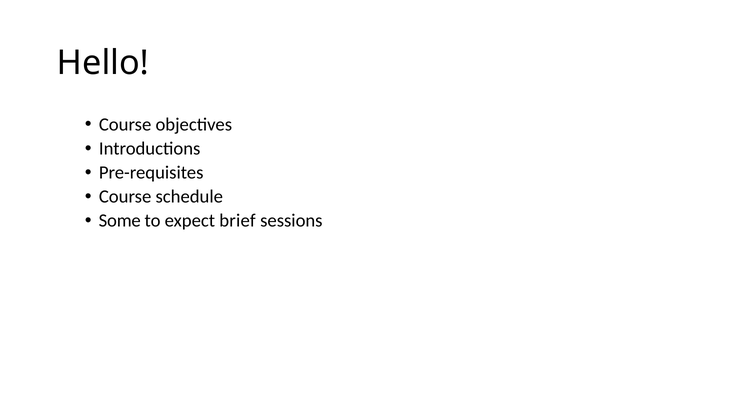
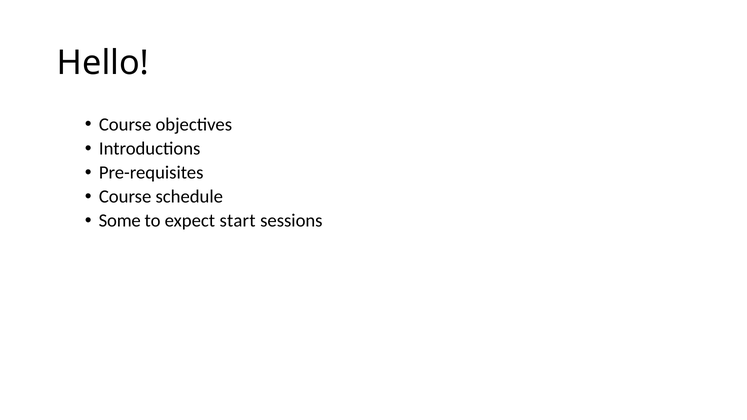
brief: brief -> start (238, 221)
